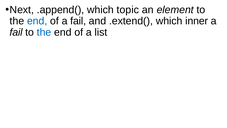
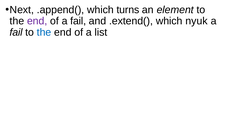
topic: topic -> turns (128, 10)
end colour: blue -> purple (37, 21)
inner: inner -> nyuk (197, 21)
